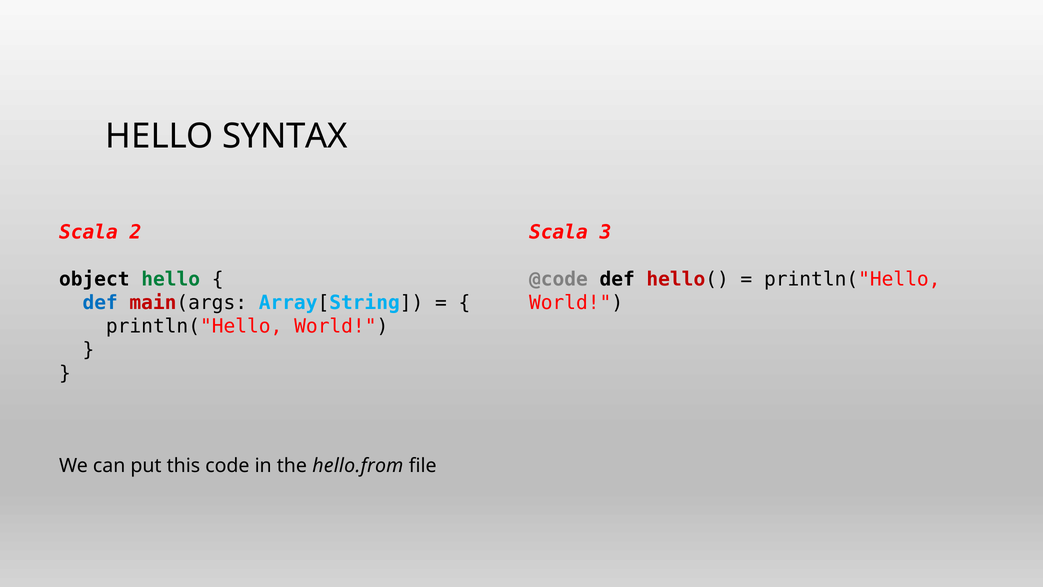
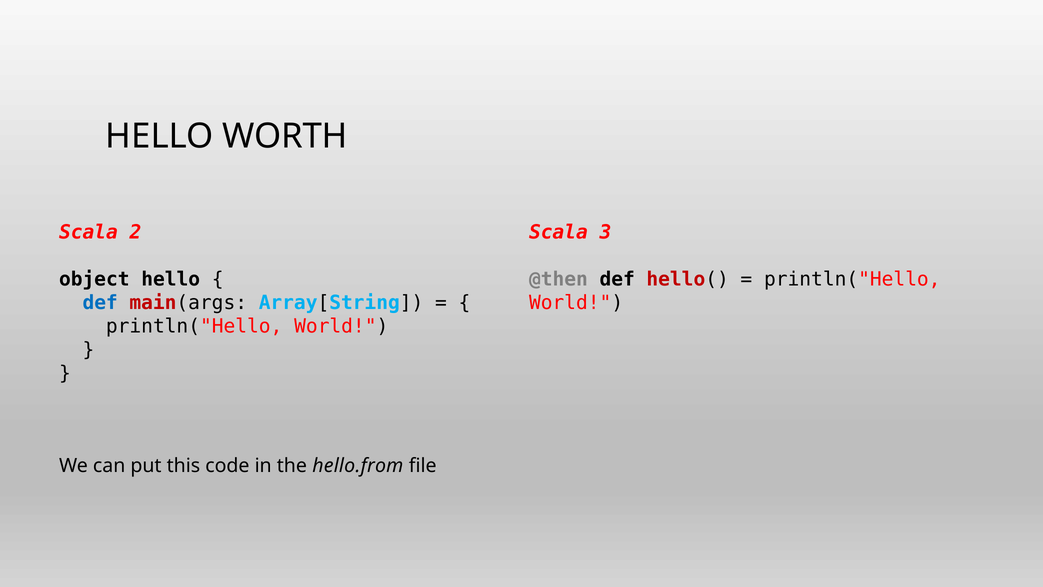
SYNTAX: SYNTAX -> WORTH (285, 136)
hello colour: green -> black (171, 279)
@code: @code -> @then (558, 279)
